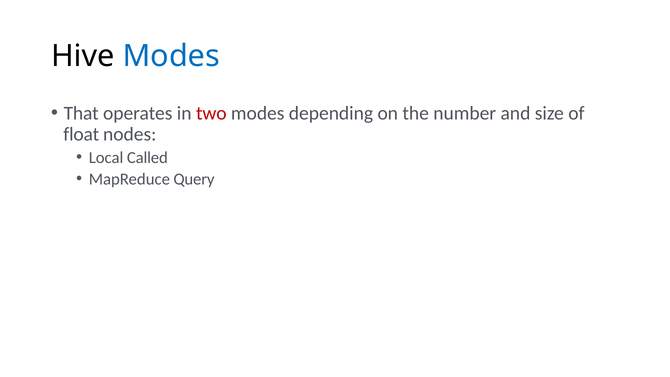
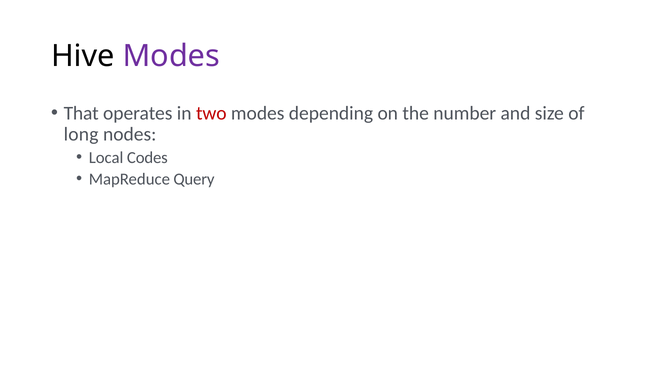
Modes colour: blue -> purple (171, 56)
float: float -> long (81, 134)
Called: Called -> Codes (147, 157)
